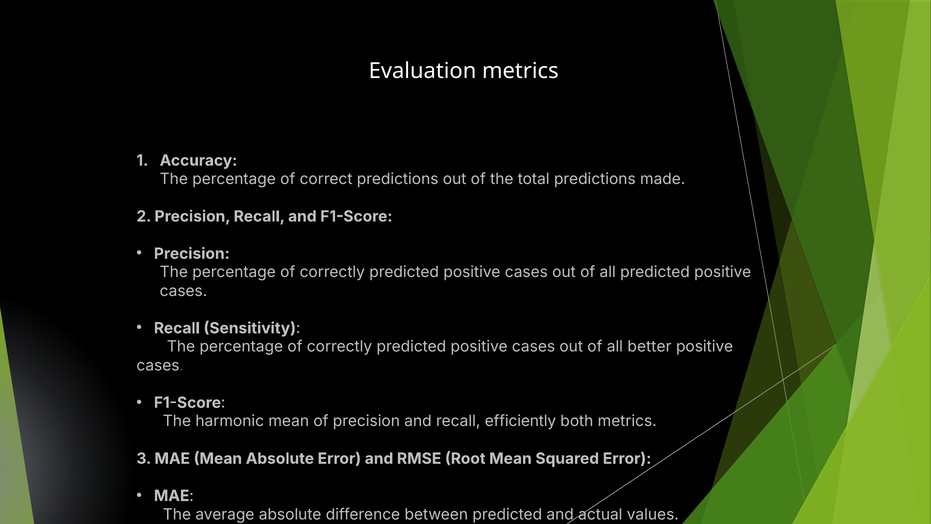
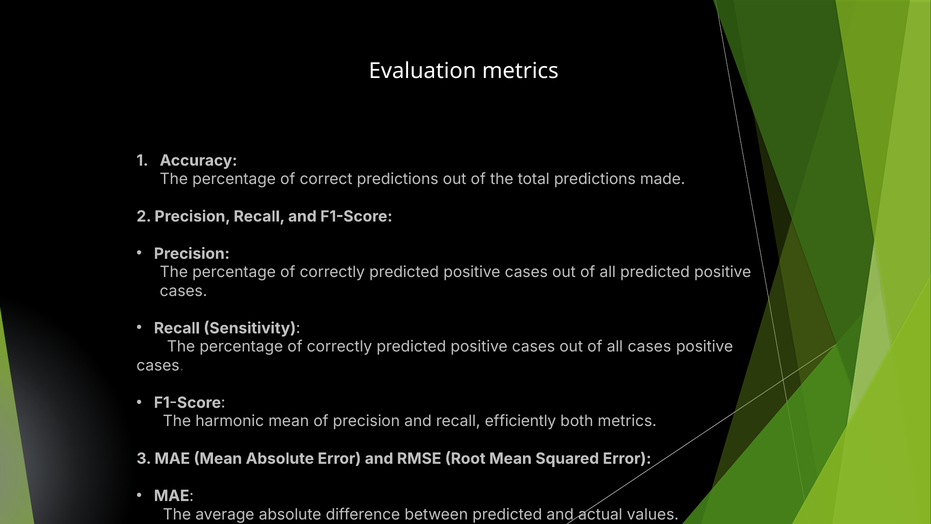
all better: better -> cases (649, 347)
